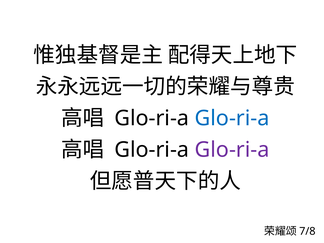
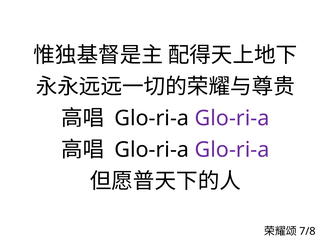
Glo-ri-a colour: blue -> purple (232, 118)
